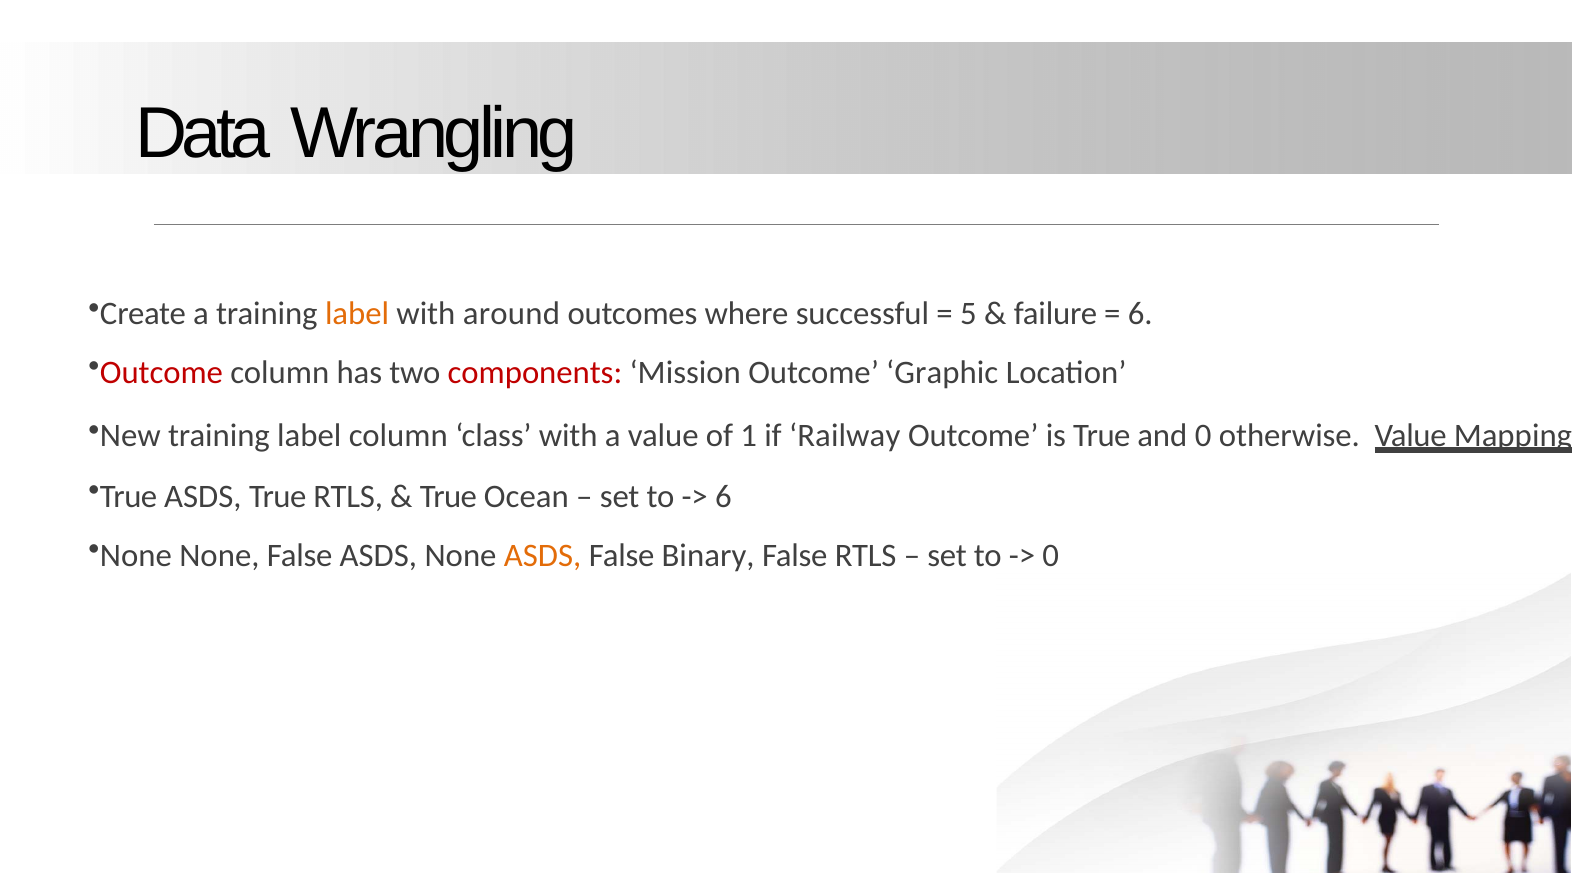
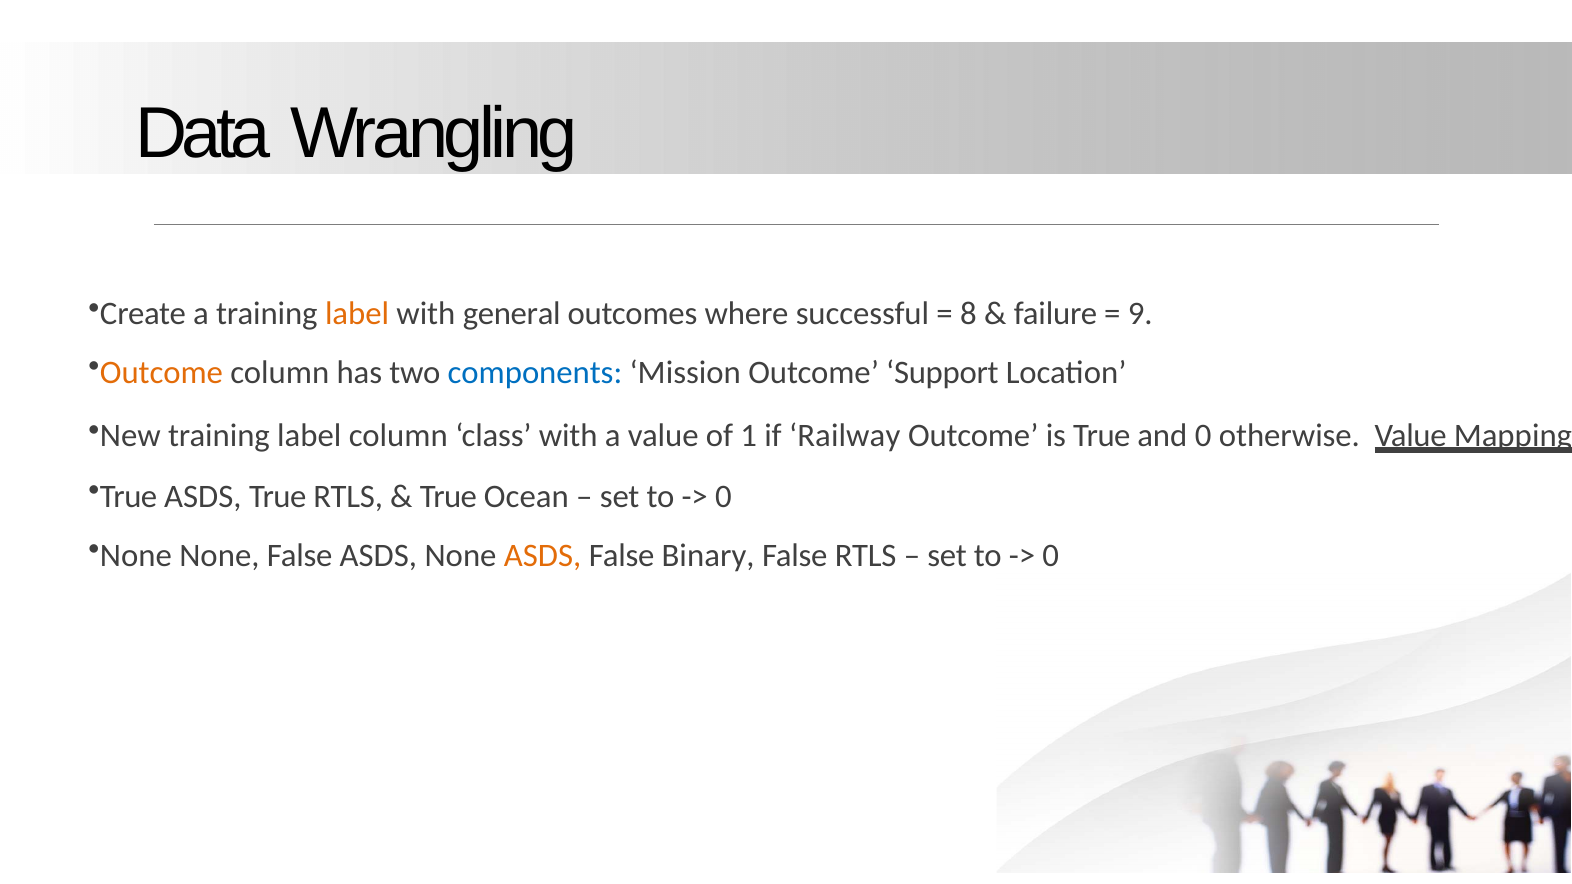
around: around -> general (512, 314)
5: 5 -> 8 (968, 314)
6: 6 -> 9 (1140, 314)
Outcome colour: red -> orange (161, 373)
components colour: red -> blue (535, 373)
Graphic: Graphic -> Support (942, 373)
6: 6 -> 0 (723, 496)
